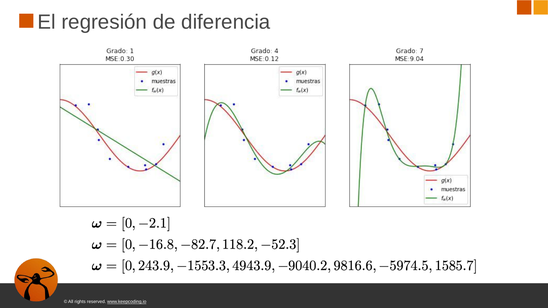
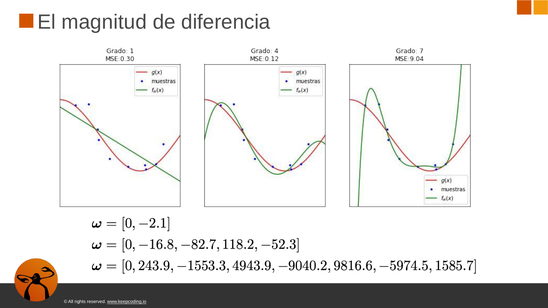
regresión: regresión -> magnitud (104, 22)
